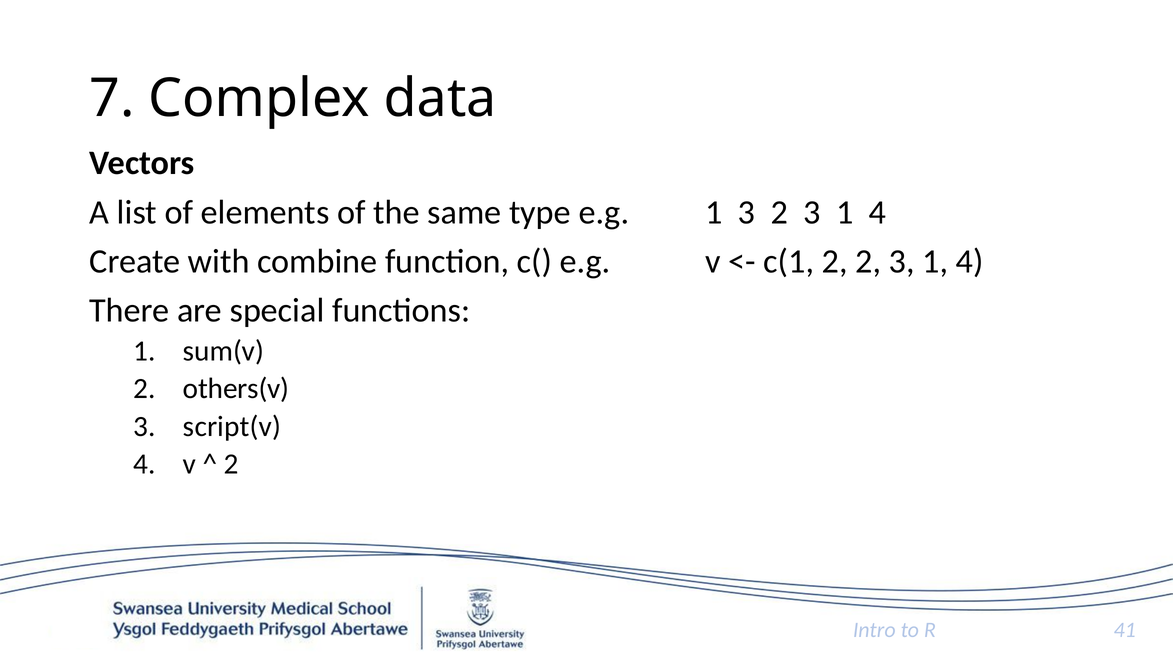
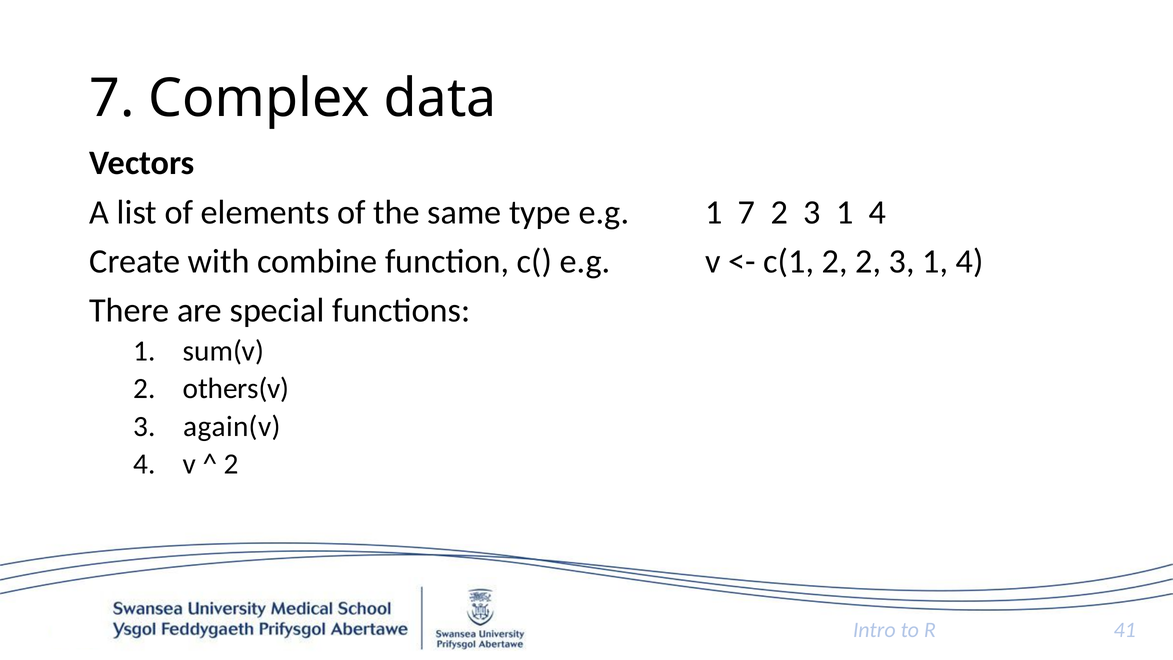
1 3: 3 -> 7 (747, 212)
script(v: script(v -> again(v (232, 426)
